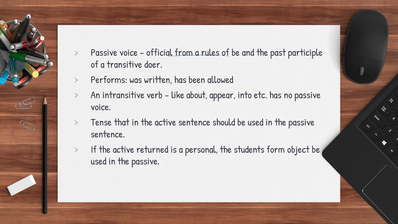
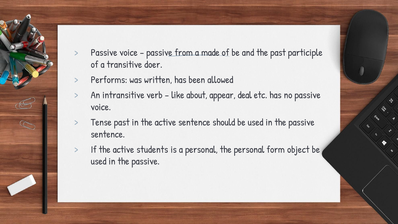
official: official -> passive (159, 53)
rules: rules -> made (210, 53)
into: into -> deal (245, 95)
Tense that: that -> past (122, 122)
returned: returned -> students (152, 149)
the students: students -> personal (249, 149)
